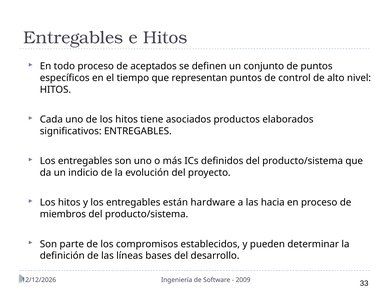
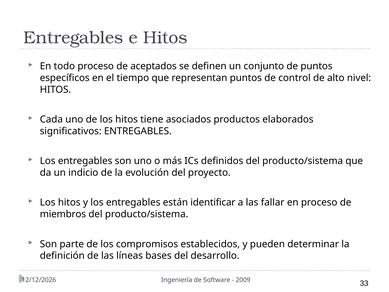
hardware: hardware -> identificar (213, 202)
hacia: hacia -> fallar (273, 202)
